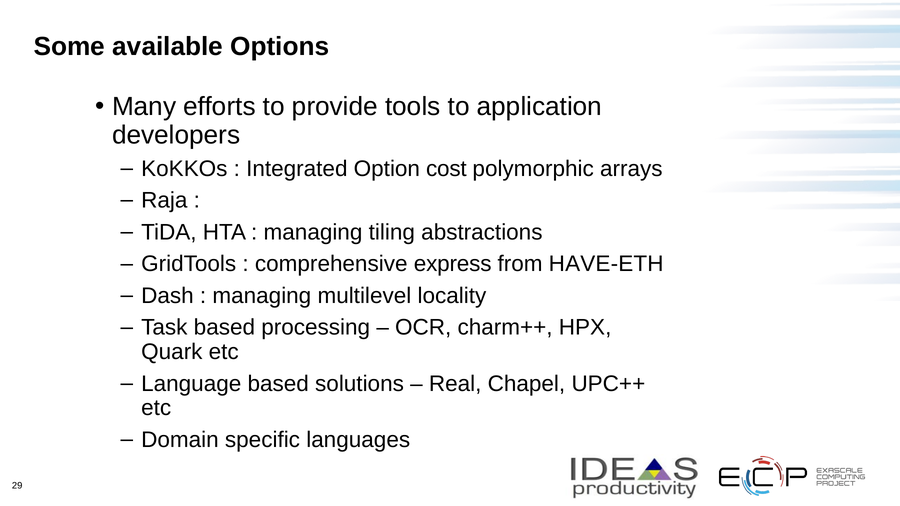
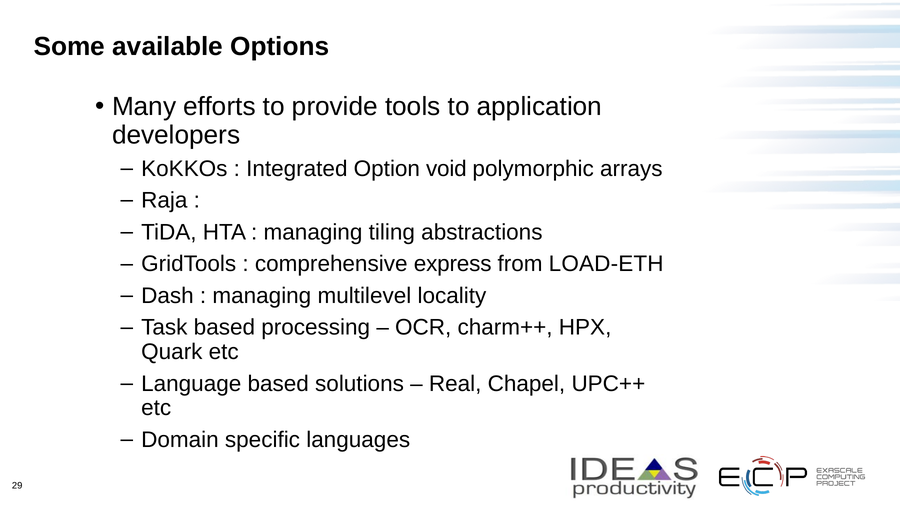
cost: cost -> void (446, 169)
HAVE-ETH: HAVE-ETH -> LOAD-ETH (606, 264)
